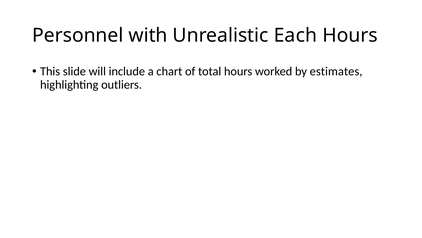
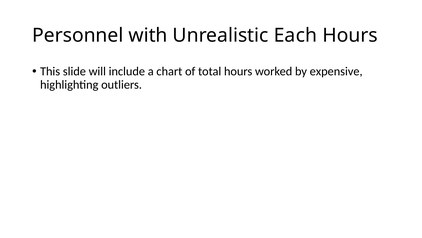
estimates: estimates -> expensive (336, 71)
